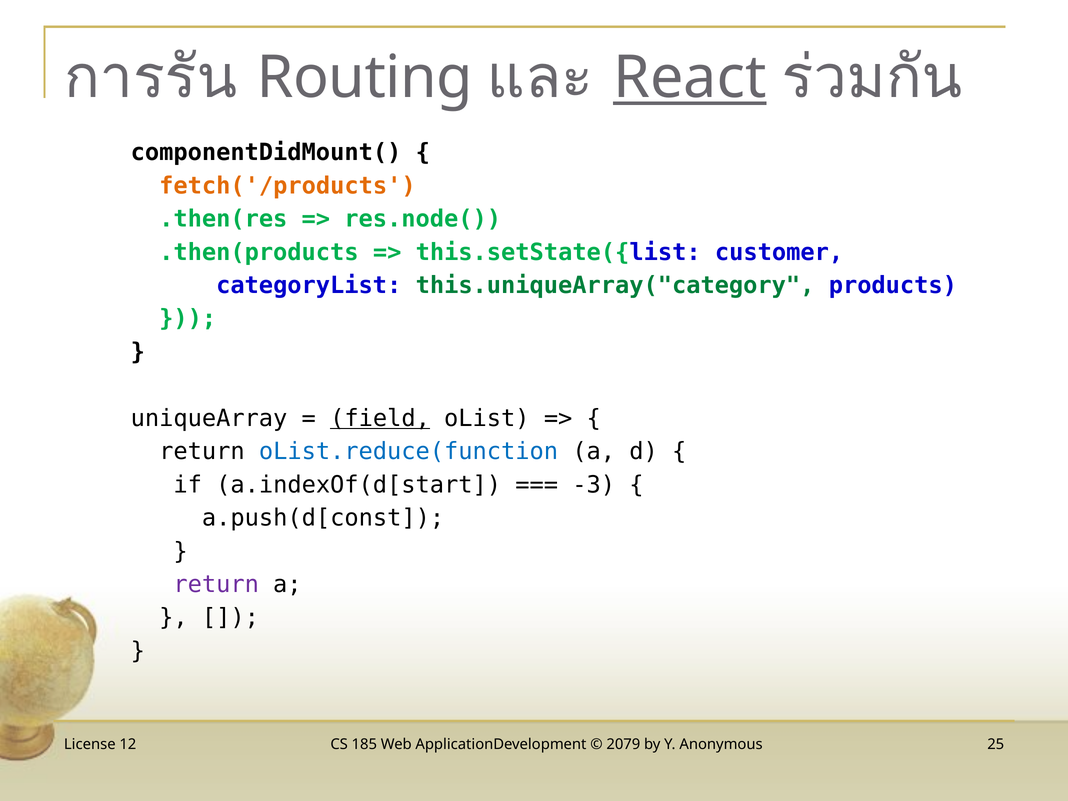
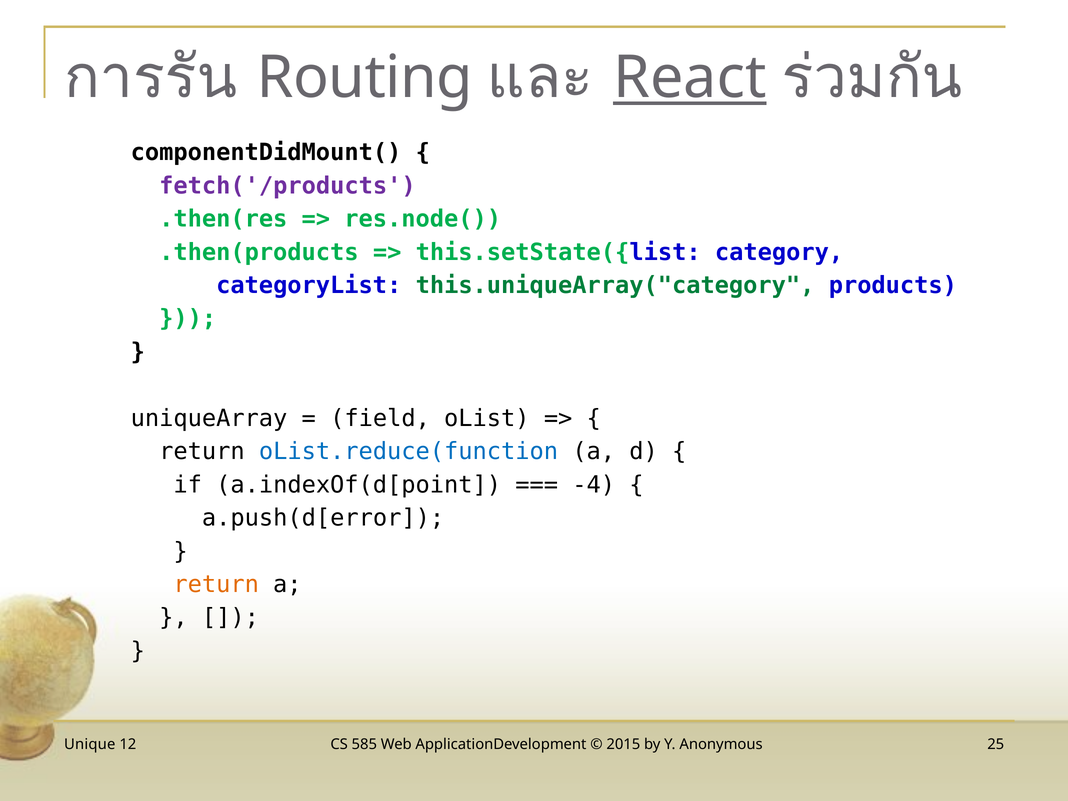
fetch('/products colour: orange -> purple (287, 186)
customer: customer -> category (779, 252)
field underline: present -> none (380, 418)
a.indexOf(d[start: a.indexOf(d[start -> a.indexOf(d[point (359, 485)
-3: -3 -> -4 (594, 485)
a.push(d[const: a.push(d[const -> a.push(d[error (323, 518)
return colour: purple -> orange (216, 584)
License: License -> Unique (90, 744)
185: 185 -> 585 (364, 744)
2079: 2079 -> 2015 (623, 744)
